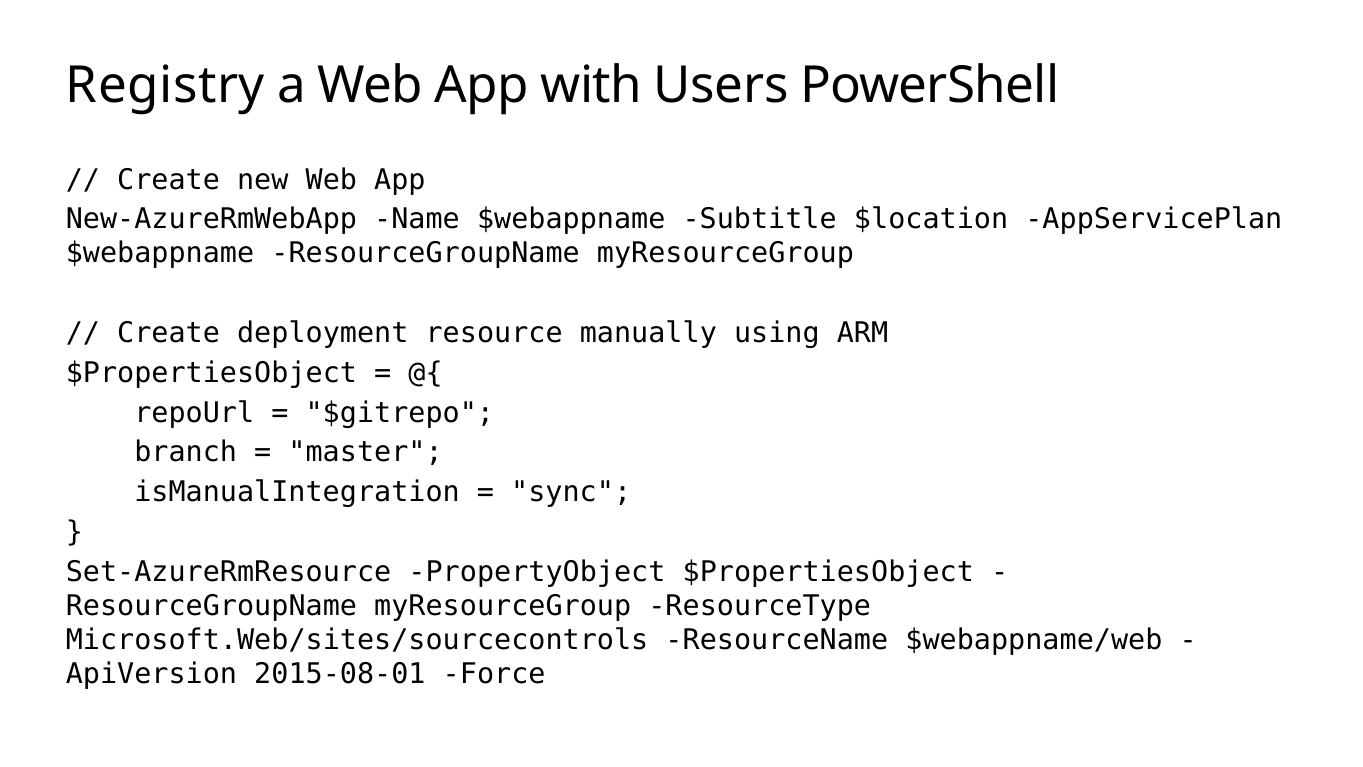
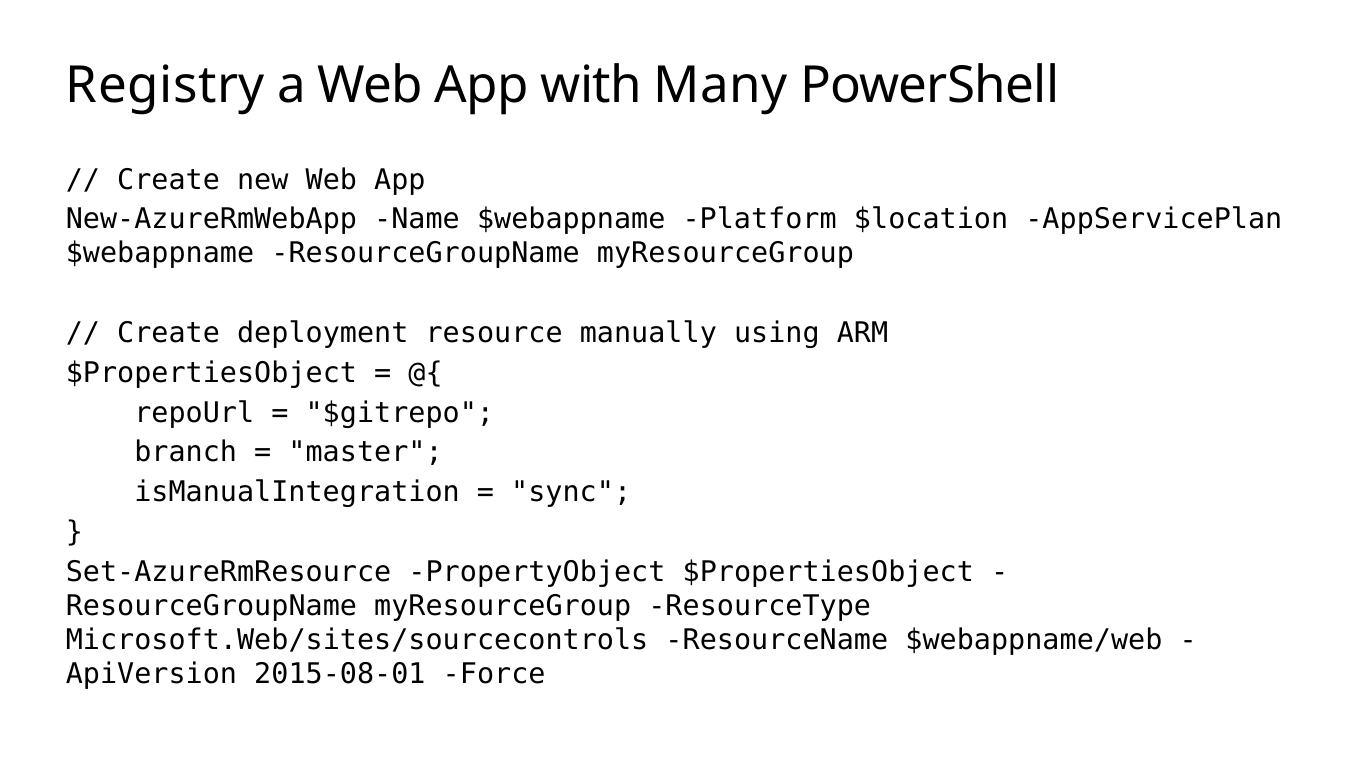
Users: Users -> Many (721, 85)
Subtitle: Subtitle -> Platform (760, 219)
